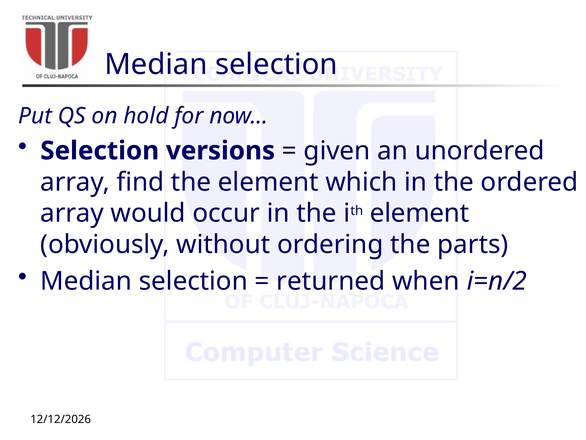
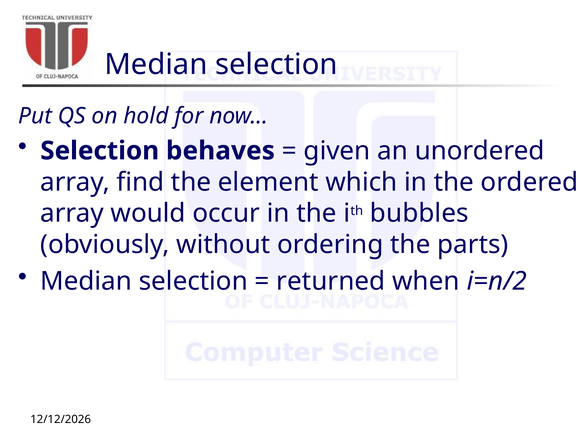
versions: versions -> behaves (220, 151)
ith element: element -> bubbles (419, 213)
